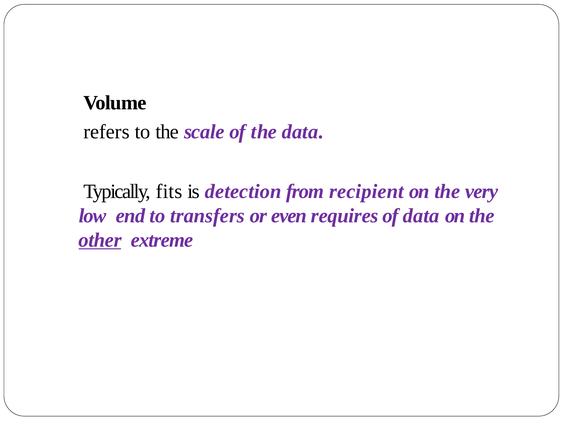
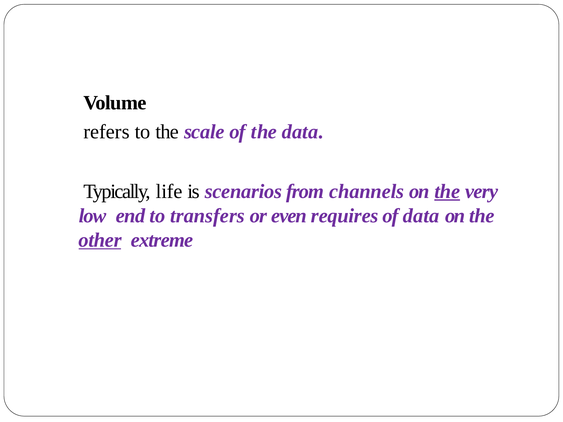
fits: fits -> life (169, 191)
detection: detection -> scenarios (243, 191)
recipient: recipient -> channels (367, 191)
the underline: none -> present (447, 191)
